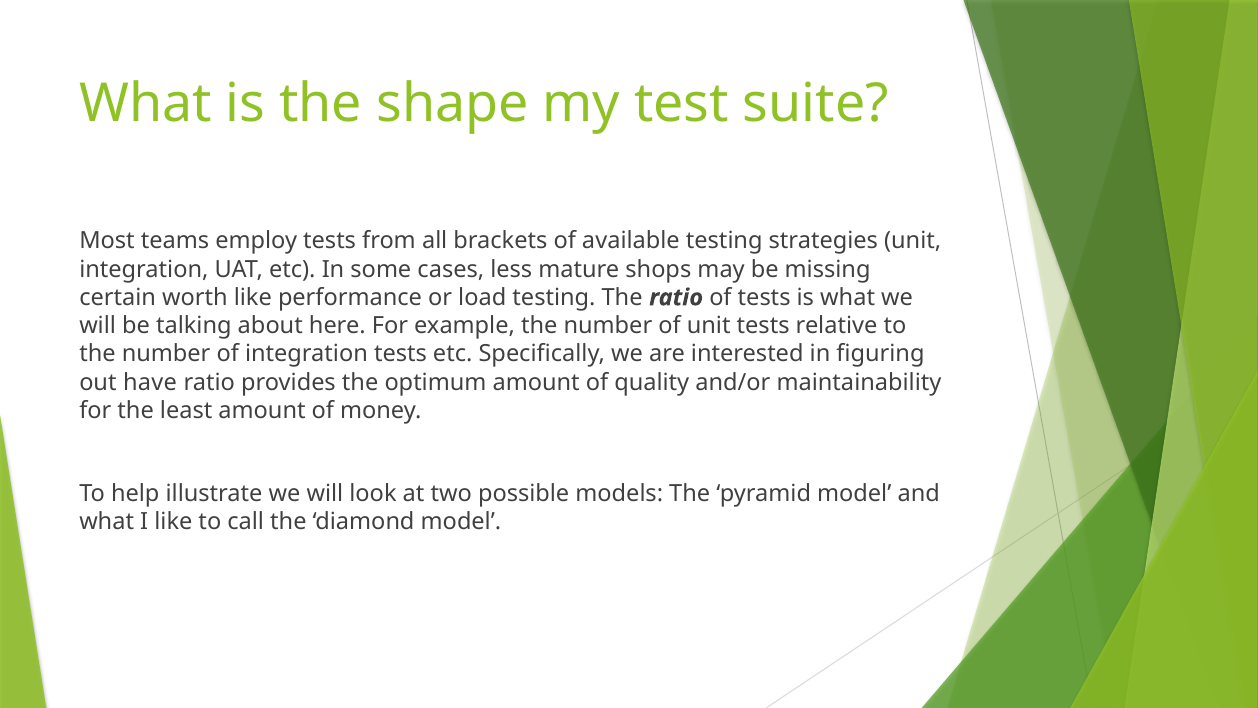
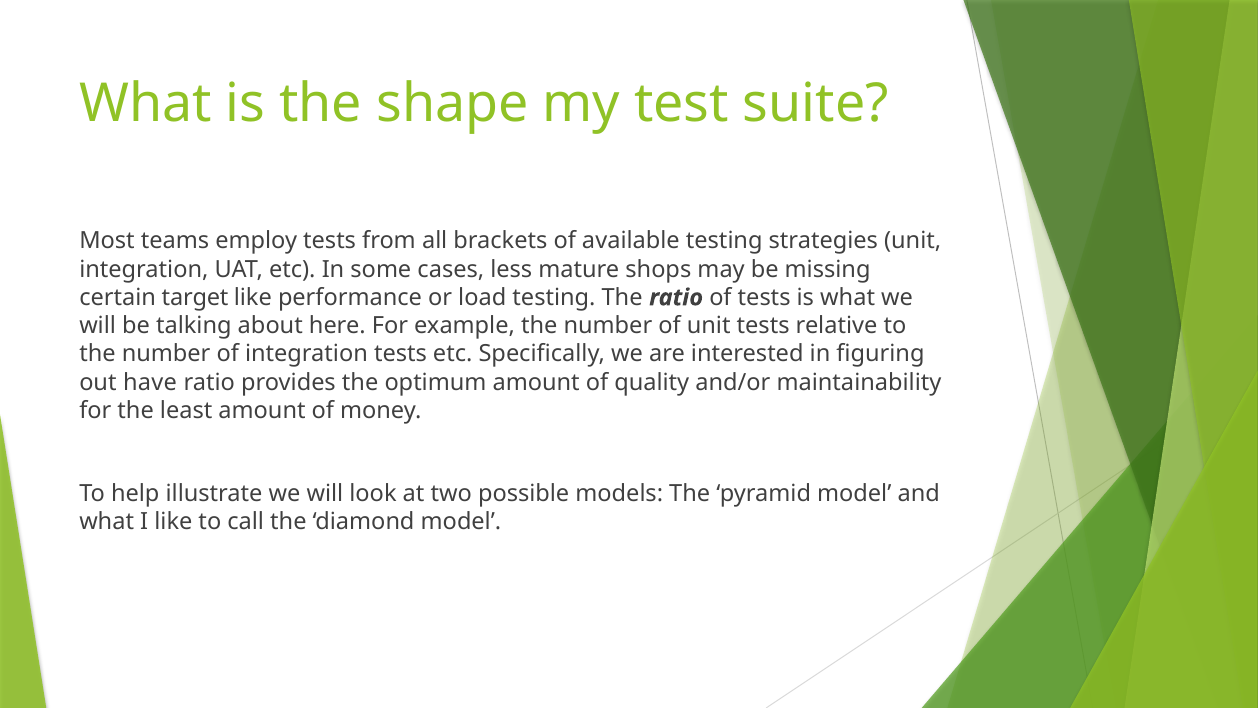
worth: worth -> target (195, 297)
